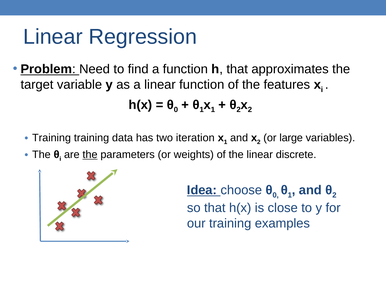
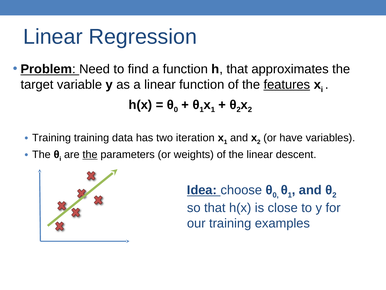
features underline: none -> present (287, 84)
large: large -> have (291, 138)
discrete: discrete -> descent (296, 154)
